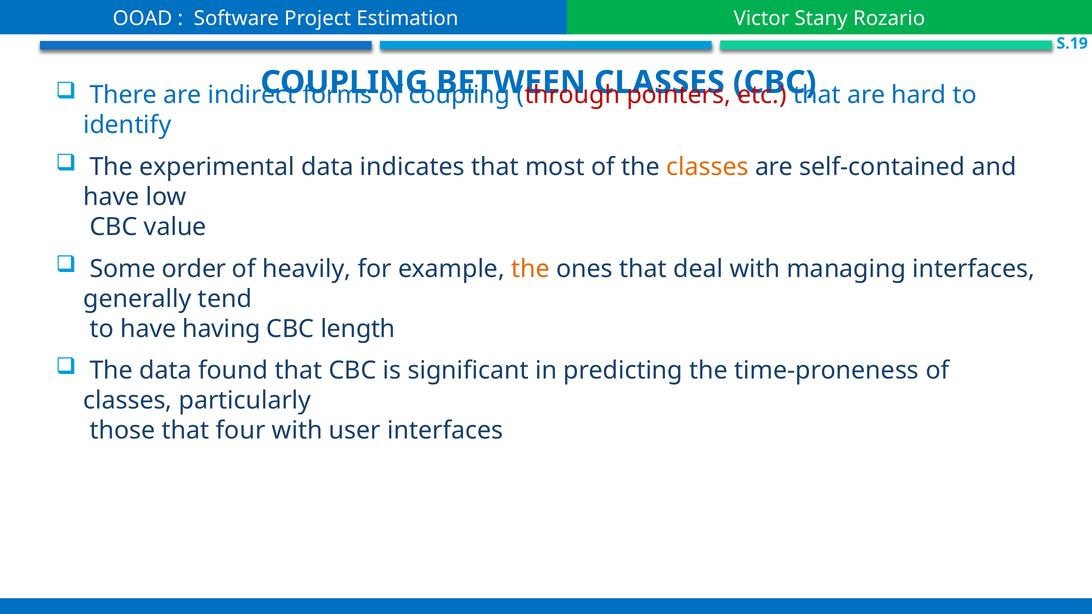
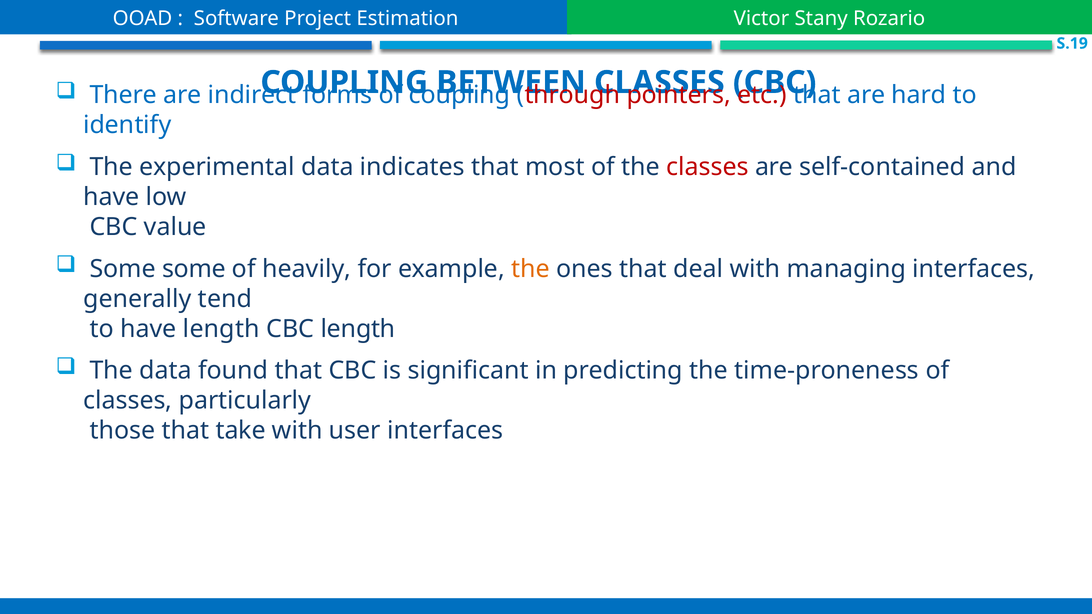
classes colour: orange -> red (707, 167)
Some order: order -> some (194, 269)
have having: having -> length (221, 329)
four: four -> take (241, 431)
